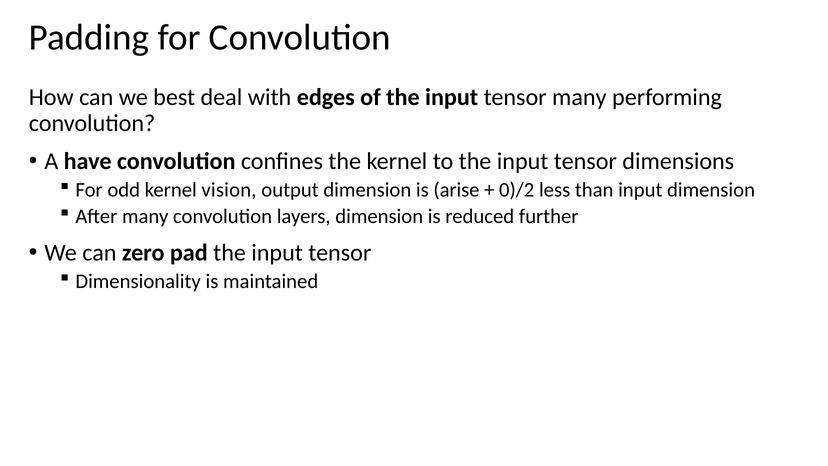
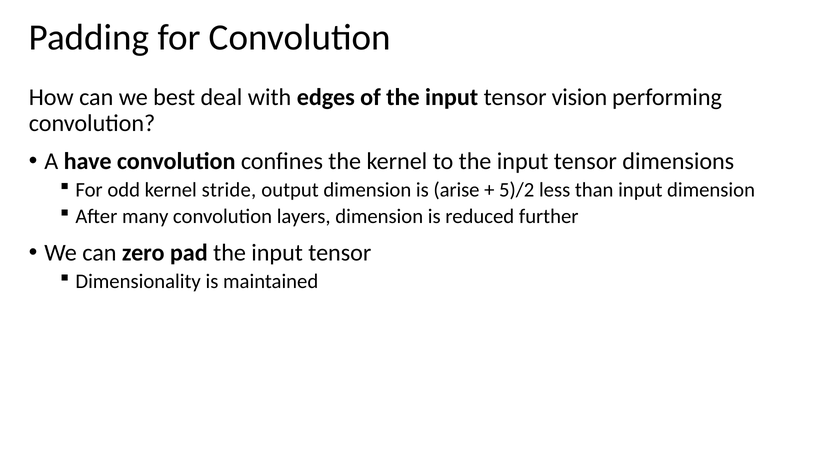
tensor many: many -> vision (579, 97)
vision: vision -> stride (229, 190)
0)/2: 0)/2 -> 5)/2 (517, 190)
